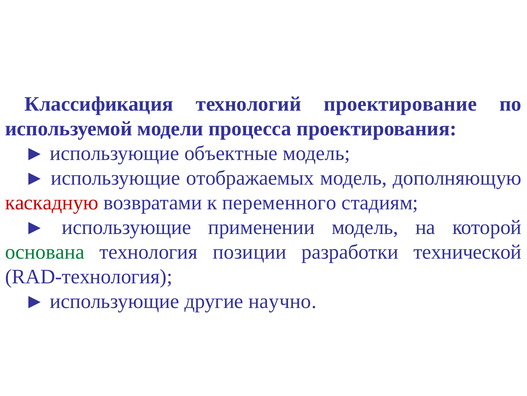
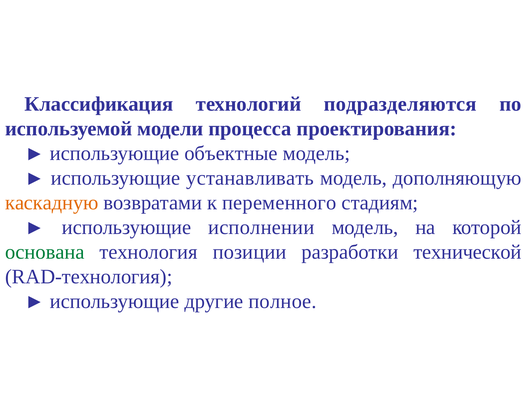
проектирование: проектирование -> подразделяются (400, 104)
отображаемых: отображаемых -> устанавливать (250, 178)
каскадную colour: red -> orange (52, 202)
применении: применении -> исполнении (261, 227)
научно: научно -> полное (282, 301)
